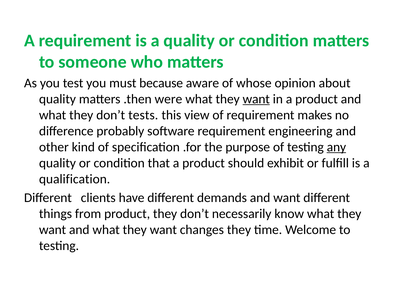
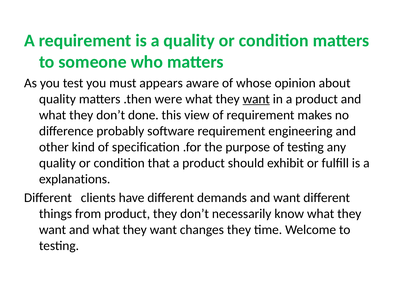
because: because -> appears (161, 83)
tests: tests -> done (143, 115)
any underline: present -> none (336, 147)
qualification: qualification -> explanations (75, 179)
